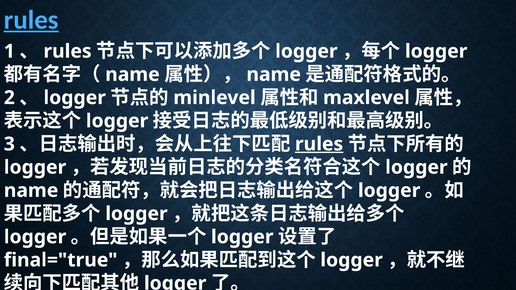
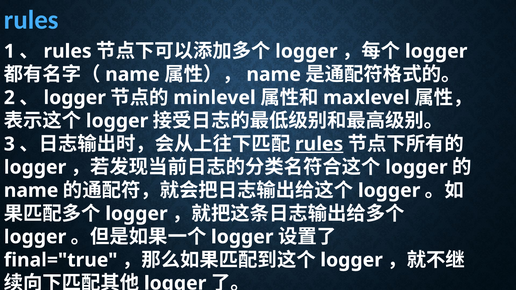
rules underline: present -> none (31, 20)
